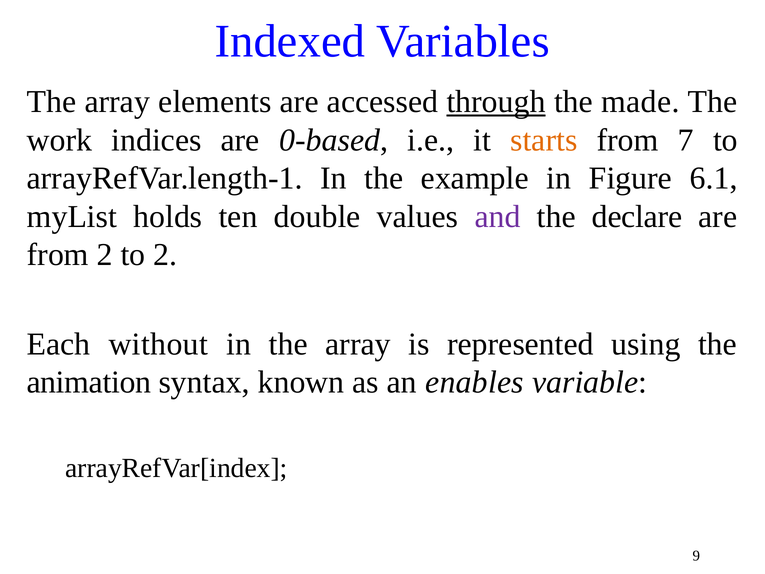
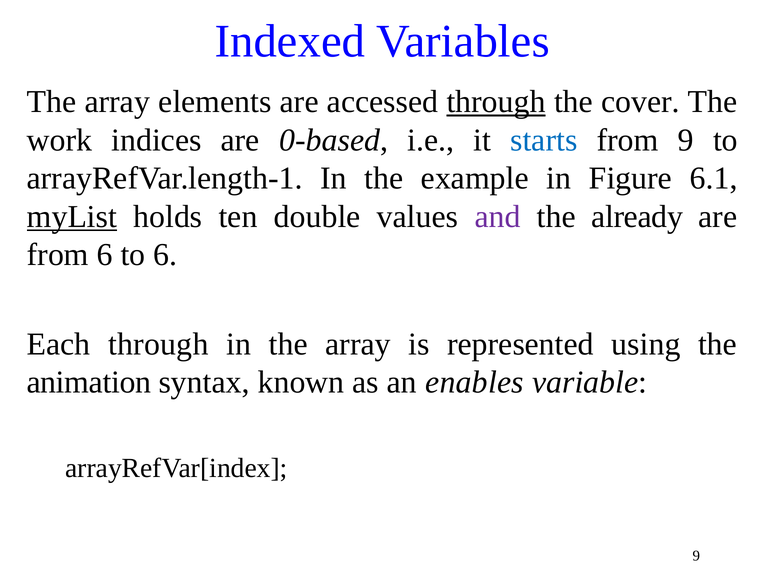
made: made -> cover (641, 102)
starts colour: orange -> blue (544, 140)
from 7: 7 -> 9 (686, 140)
myList underline: none -> present (72, 216)
declare: declare -> already (637, 216)
from 2: 2 -> 6 (105, 255)
to 2: 2 -> 6 (165, 255)
Each without: without -> through (158, 344)
